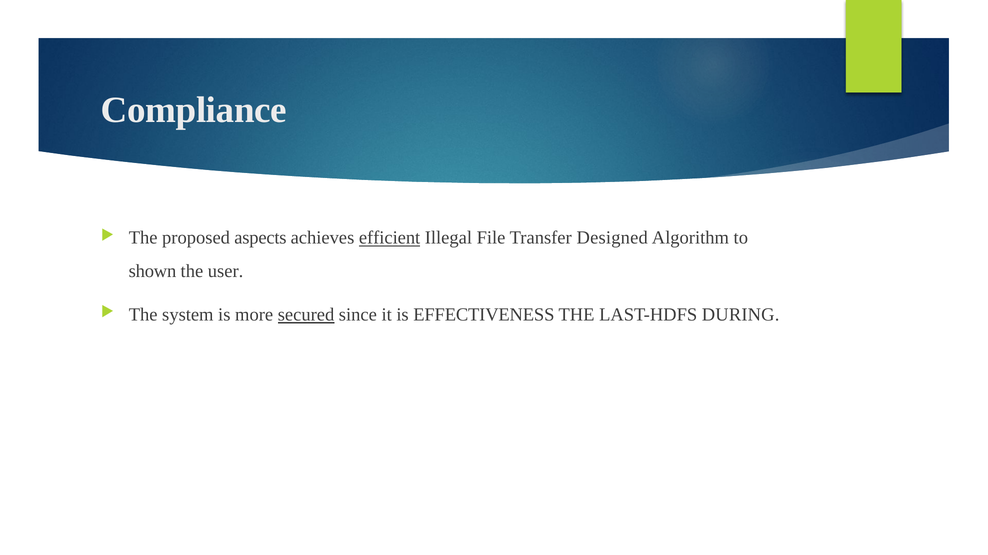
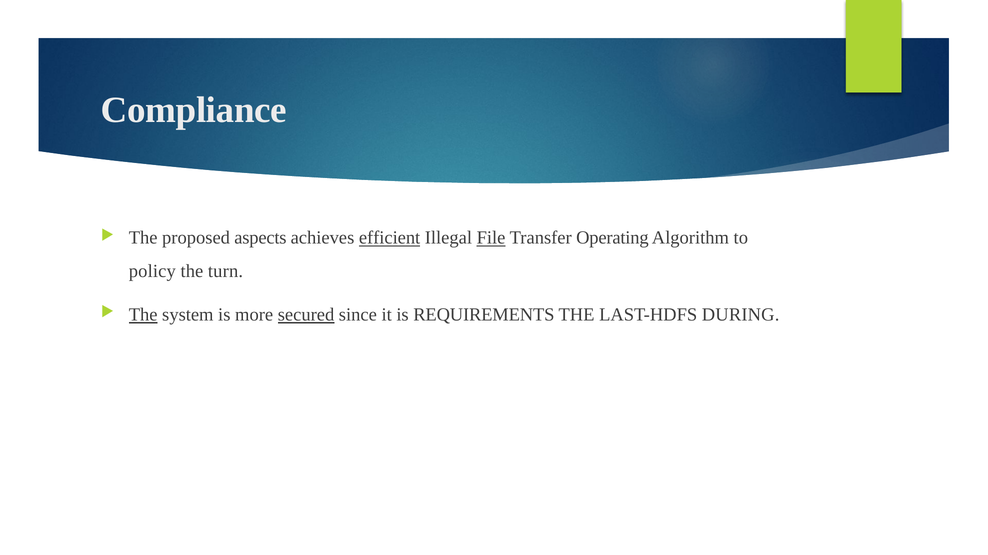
File underline: none -> present (491, 238)
Designed: Designed -> Operating (612, 238)
shown: shown -> policy (152, 272)
user: user -> turn (225, 272)
The underline: none -> present (143, 315)
EFFECTIVENESS: EFFECTIVENESS -> REQUIREMENTS (484, 315)
